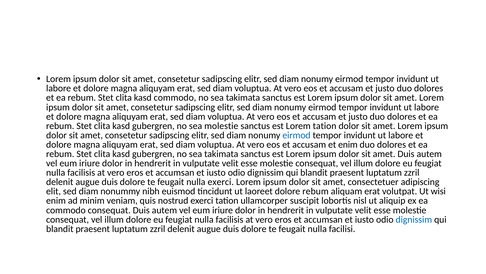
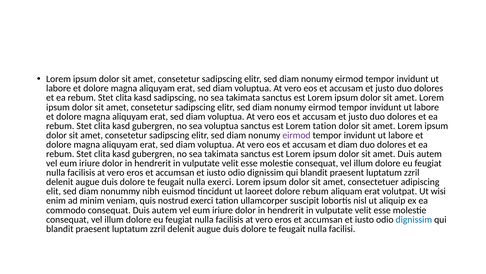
kasd commodo: commodo -> sadipscing (175, 98)
sea molestie: molestie -> voluptua (221, 126)
eirmod colour: blue -> purple (296, 135)
et enim: enim -> diam (348, 144)
